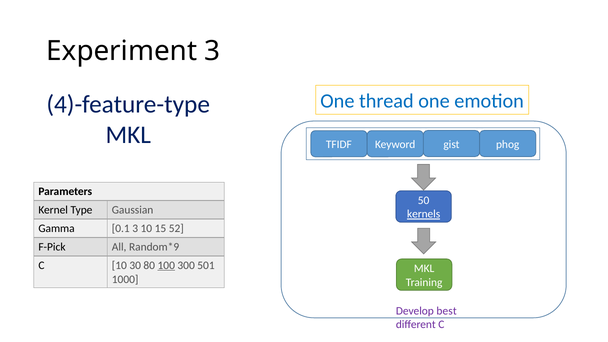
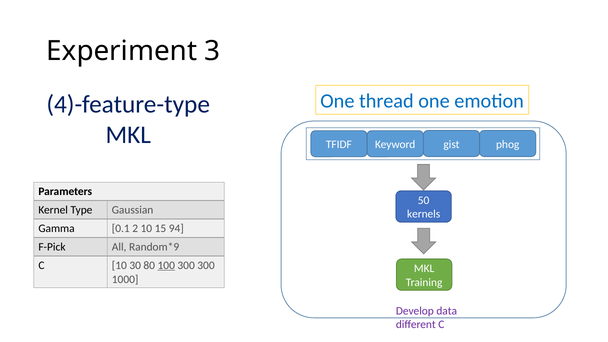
kernels underline: present -> none (424, 214)
0.1 3: 3 -> 2 (135, 228)
52: 52 -> 94 (176, 228)
300 501: 501 -> 300 (206, 265)
best: best -> data (447, 311)
